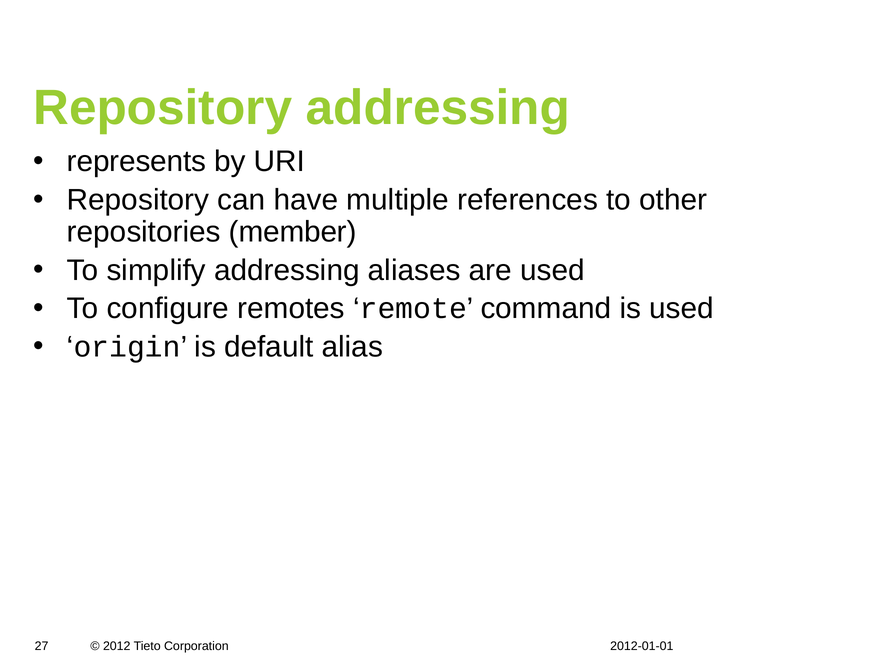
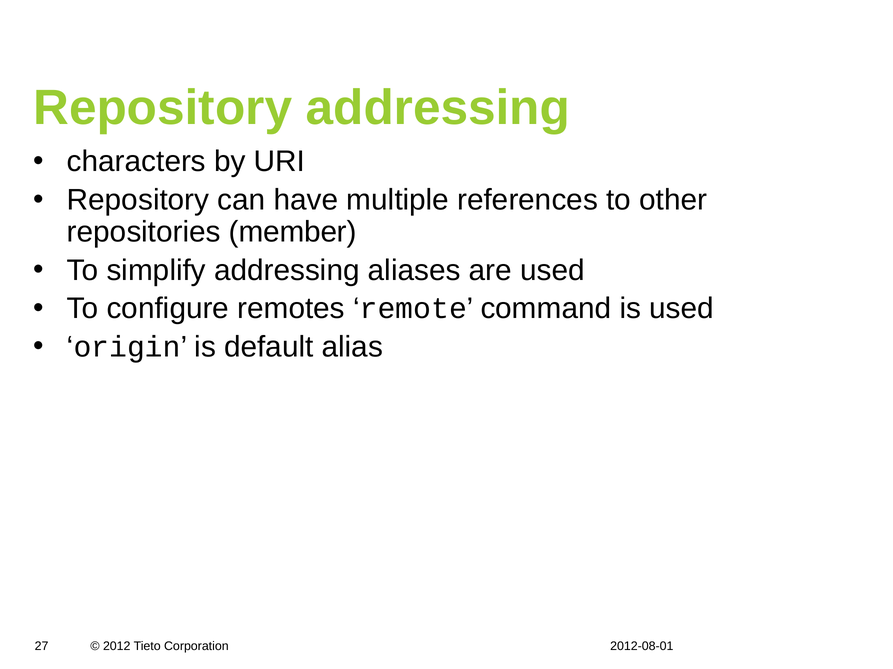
represents: represents -> characters (136, 162)
2012-01-01: 2012-01-01 -> 2012-08-01 (642, 647)
